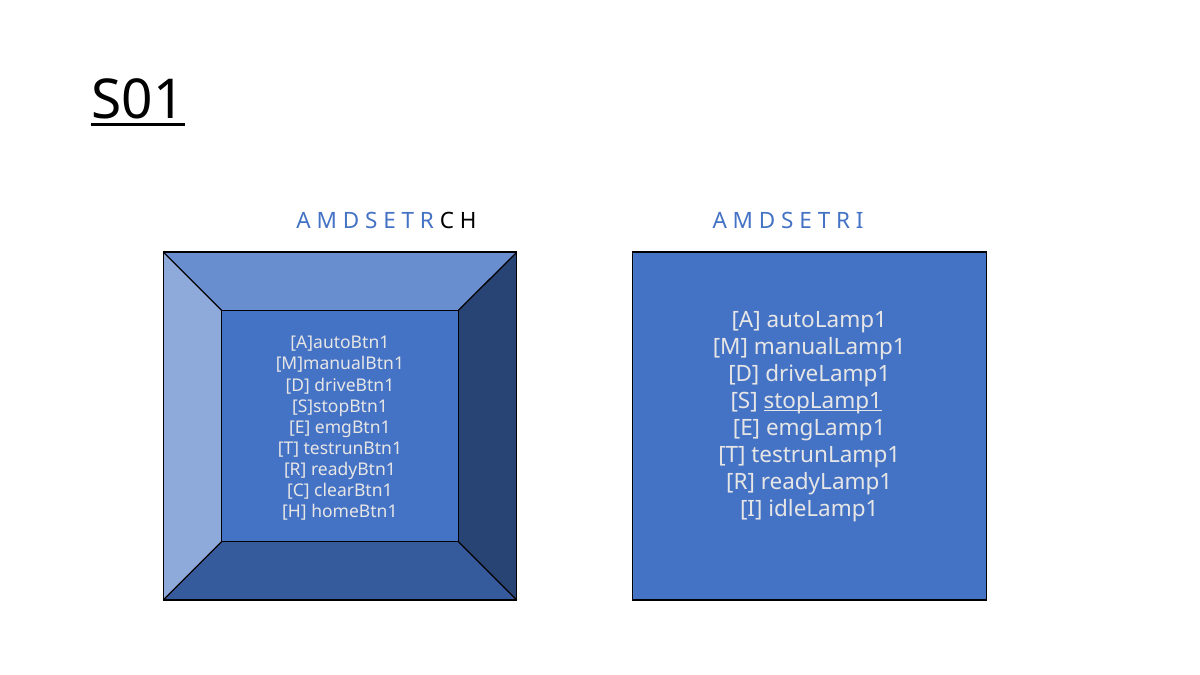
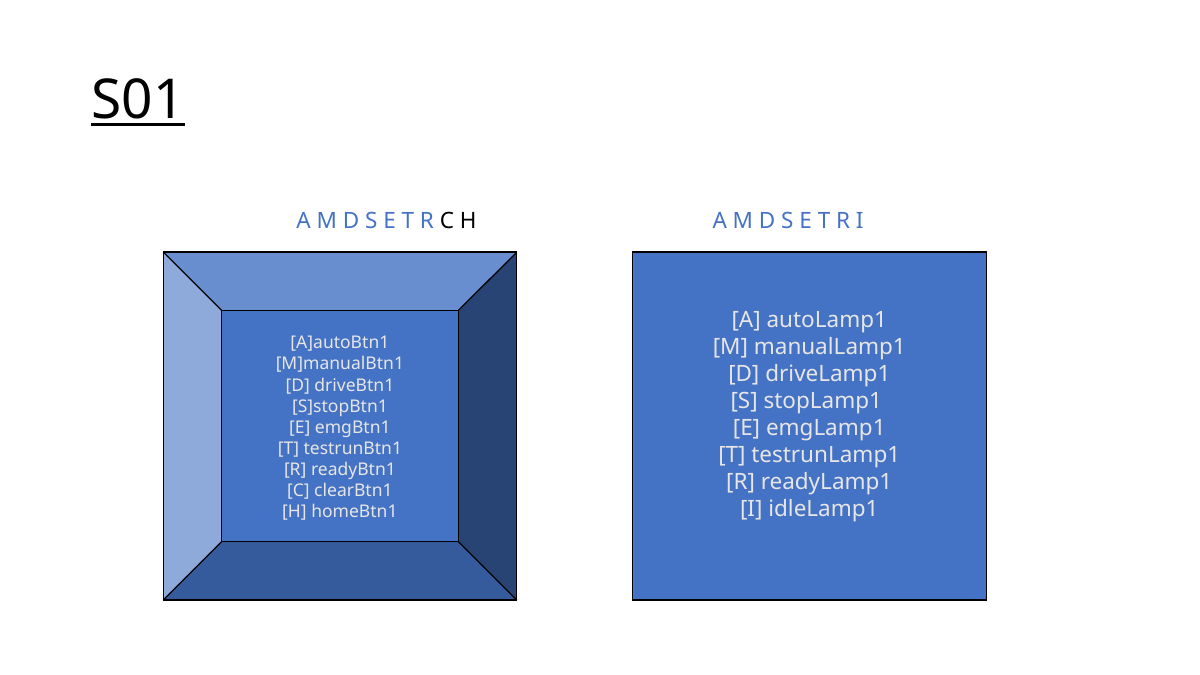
stopLamp1 underline: present -> none (823, 401)
